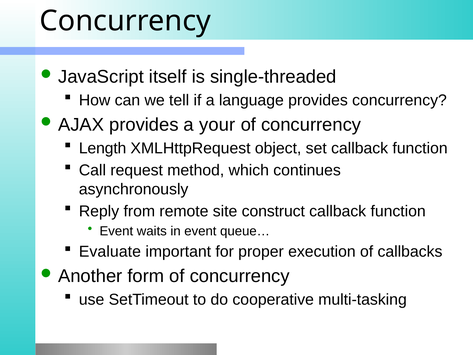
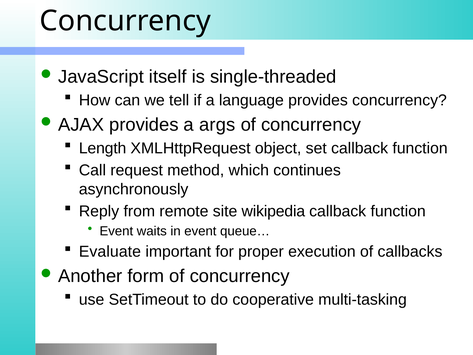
your: your -> args (217, 125)
construct: construct -> wikipedia (273, 211)
